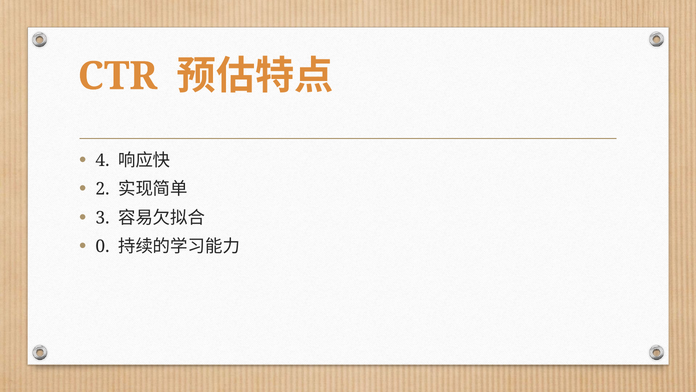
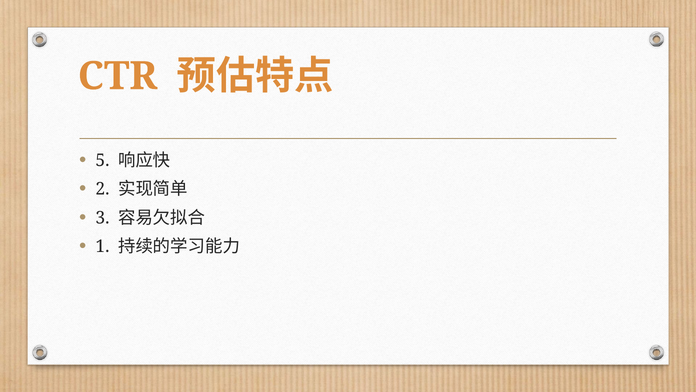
4: 4 -> 5 (103, 160)
0: 0 -> 1 (103, 246)
